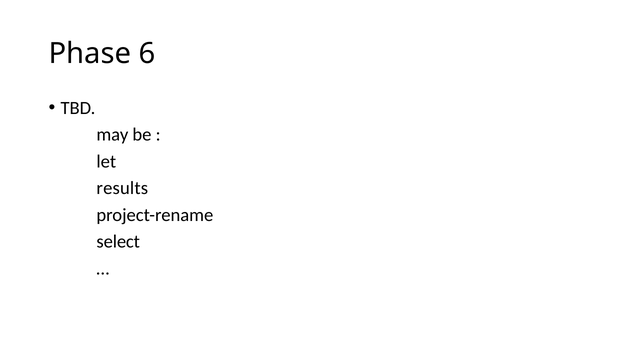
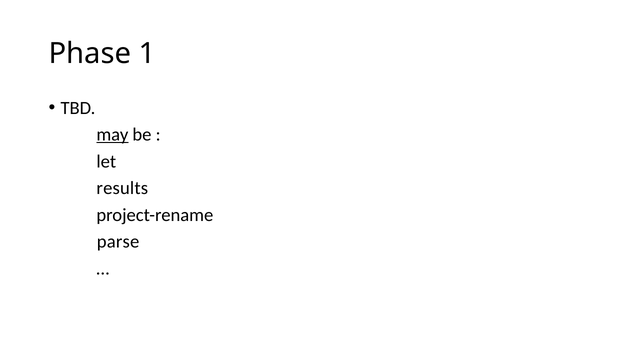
6: 6 -> 1 (147, 54)
may underline: none -> present (112, 135)
select: select -> parse (118, 242)
